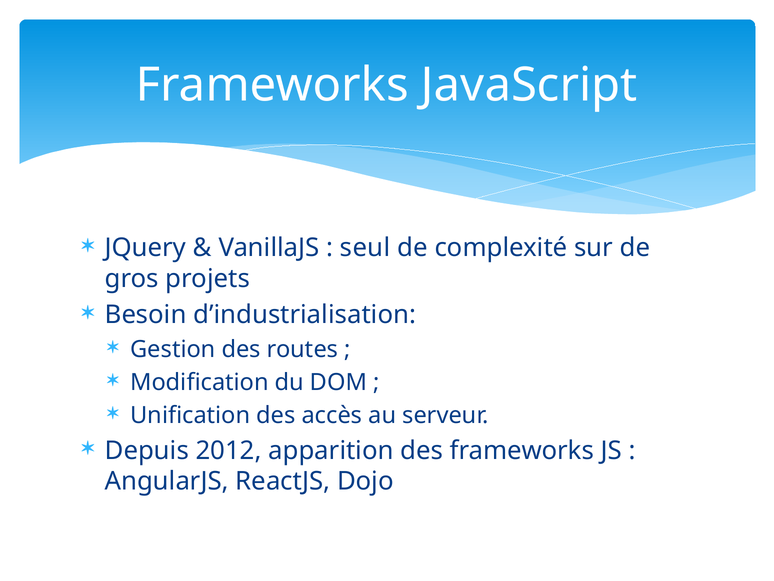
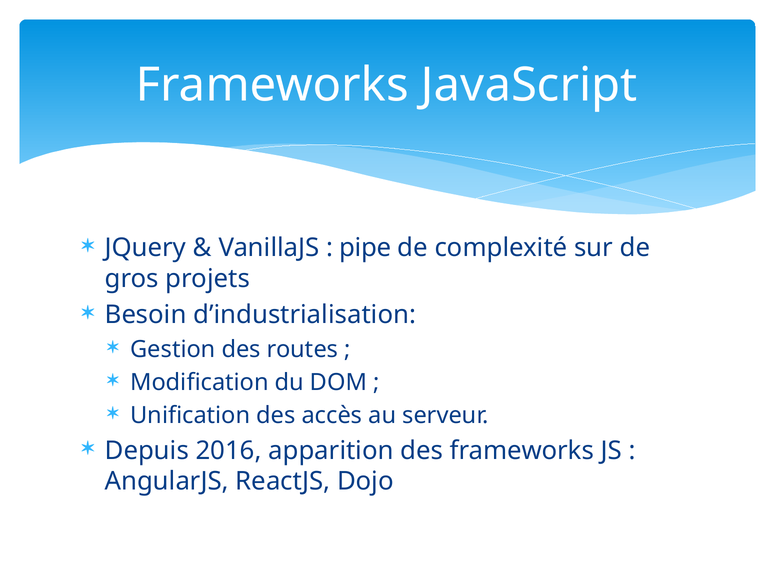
seul: seul -> pipe (365, 248)
2012: 2012 -> 2016 (229, 450)
